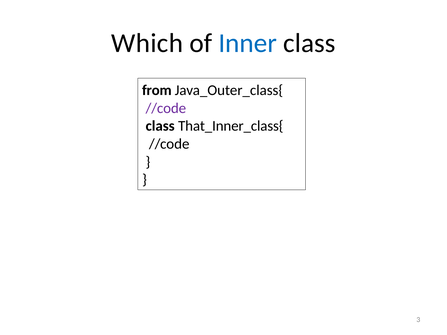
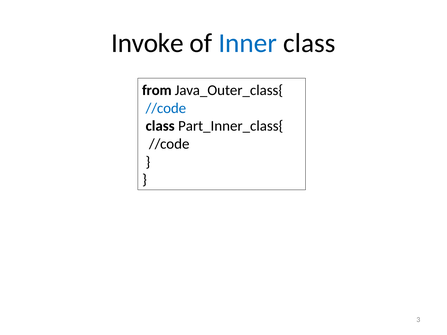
Which: Which -> Invoke (147, 43)
//code colour: purple -> blue (166, 108)
That_Inner_class{: That_Inner_class{ -> Part_Inner_class{ (231, 126)
